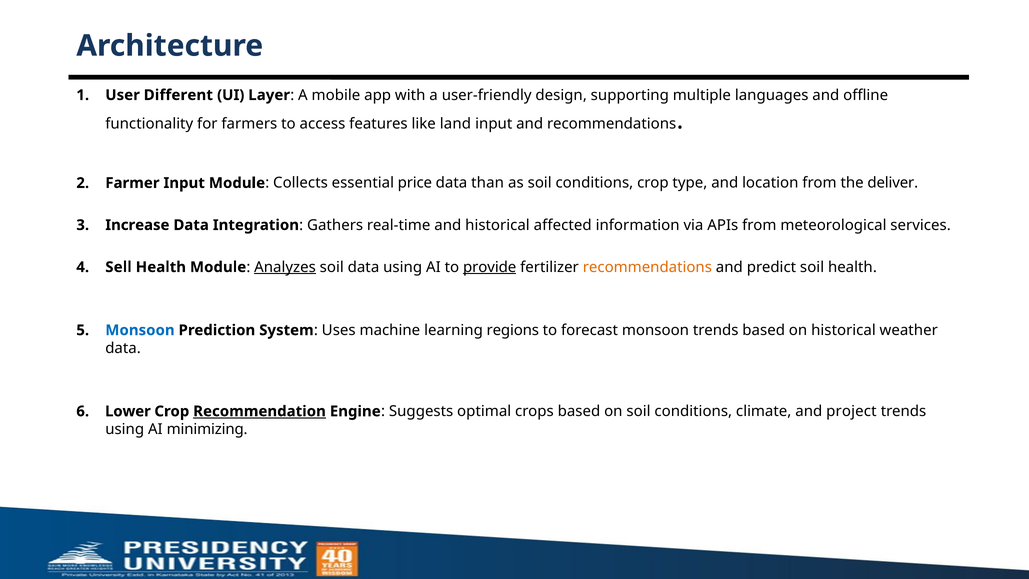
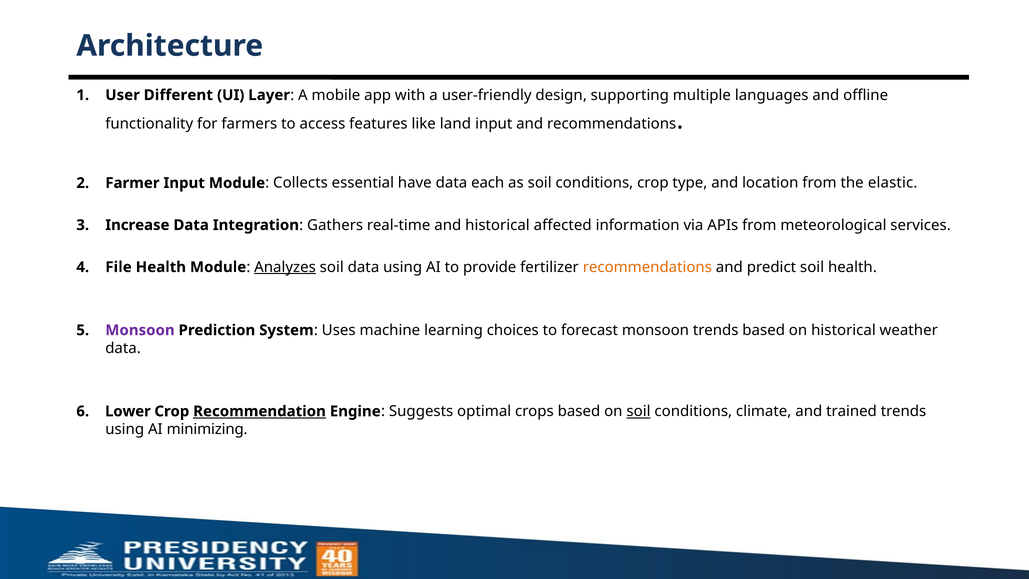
price: price -> have (415, 183)
than: than -> each (488, 183)
deliver: deliver -> elastic (893, 183)
Sell: Sell -> File (119, 267)
provide underline: present -> none (490, 267)
Monsoon colour: blue -> purple (140, 330)
regions: regions -> choices (513, 330)
soil underline: none -> present (638, 411)
project: project -> trained (852, 411)
